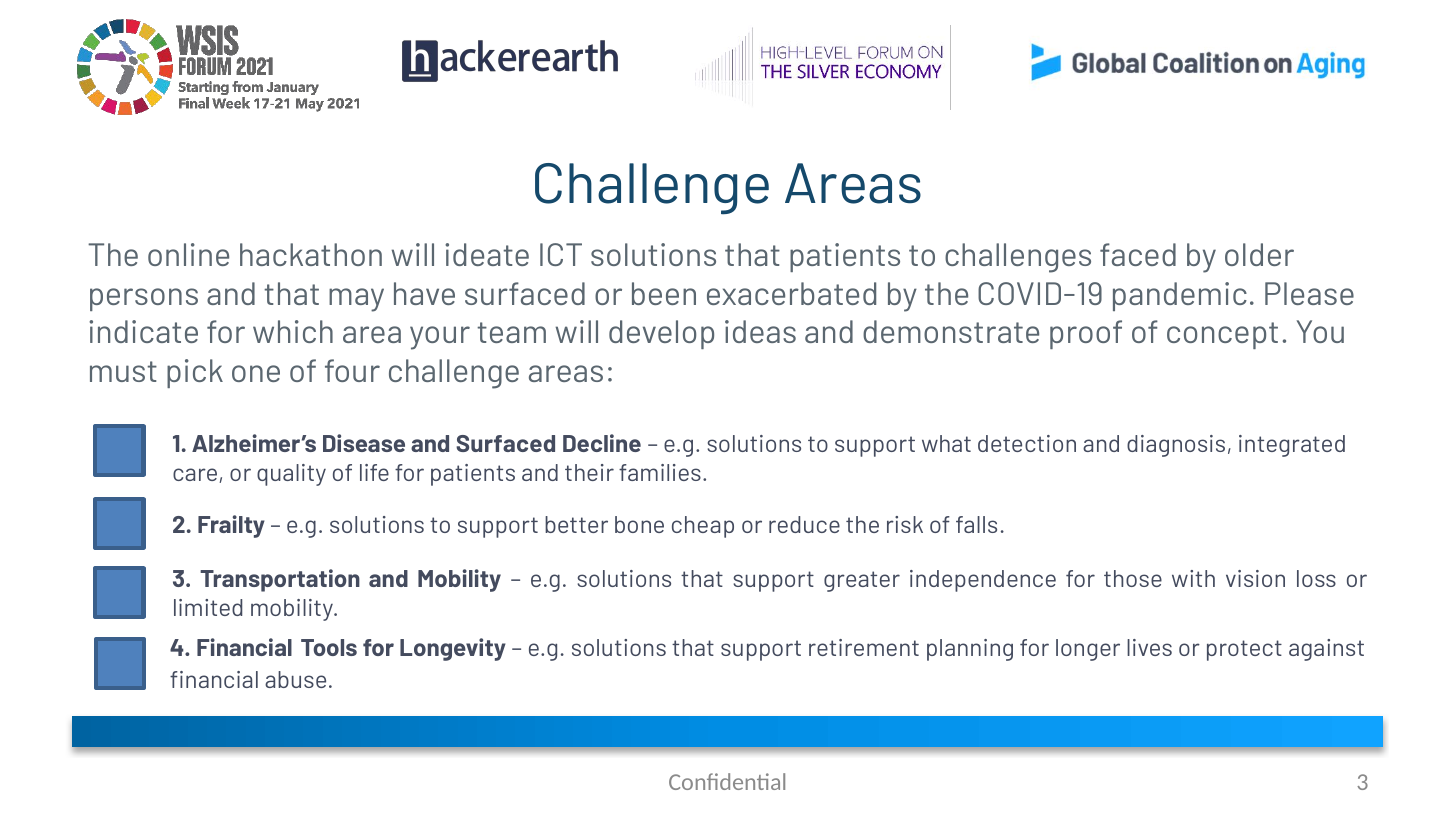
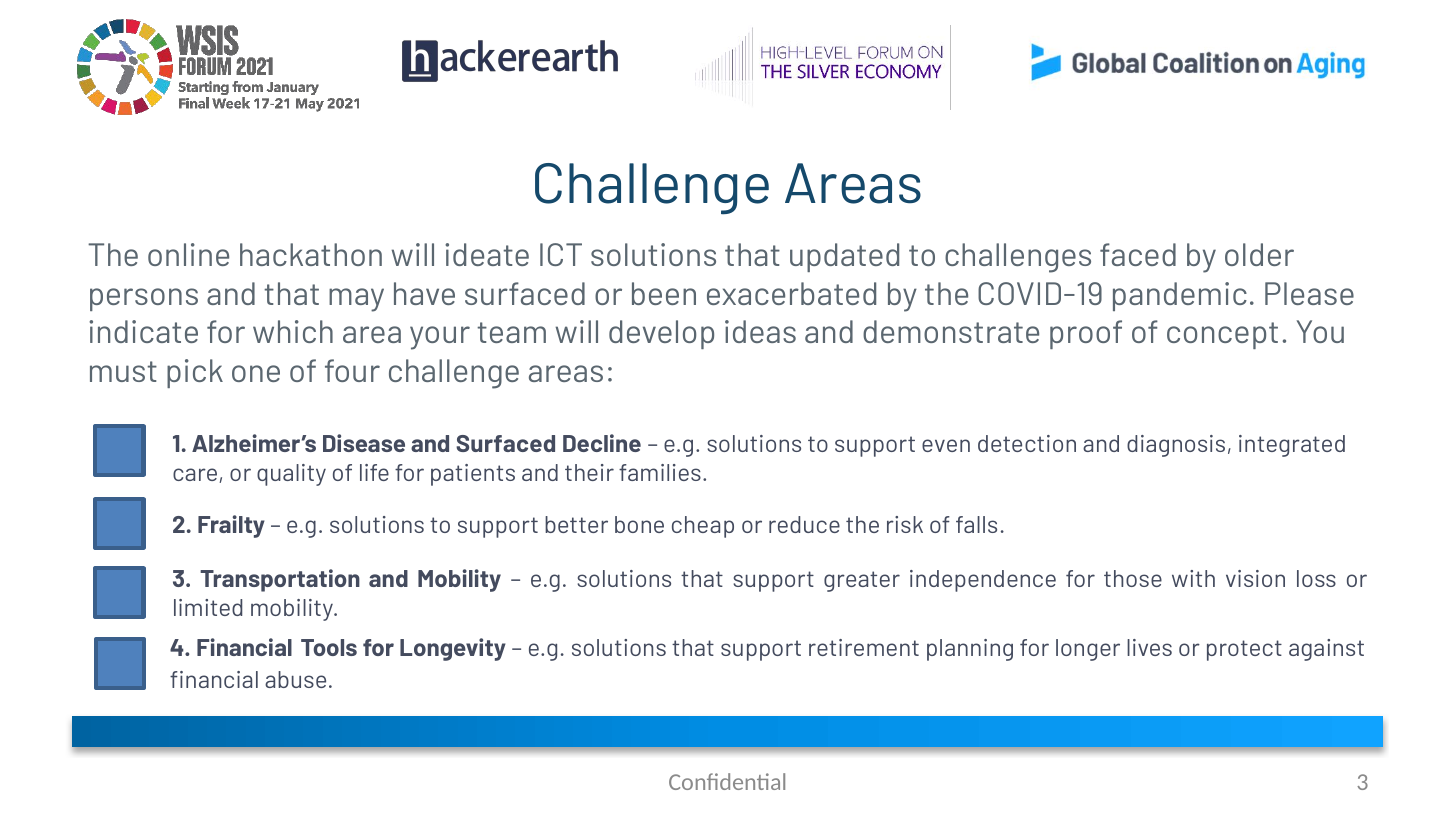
that patients: patients -> updated (845, 256)
what: what -> even (946, 444)
